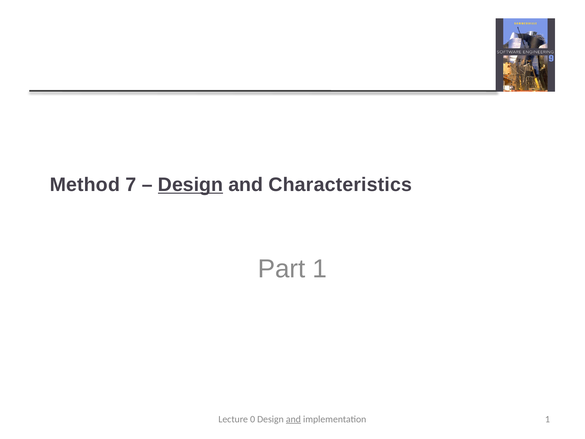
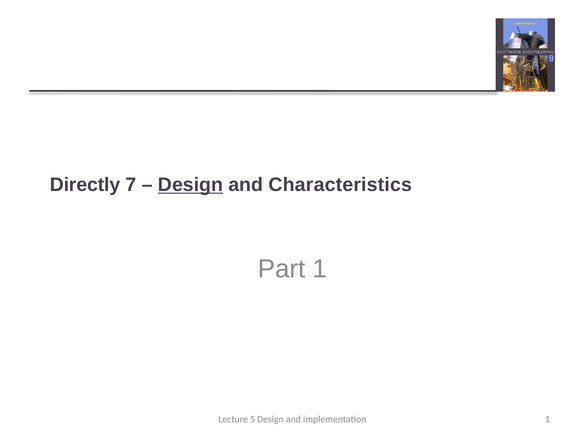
Method: Method -> Directly (85, 185)
0: 0 -> 5 (253, 419)
and underline: present -> none (293, 419)
